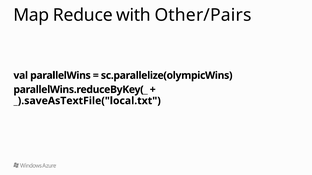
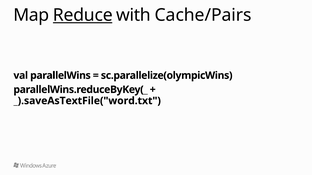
Reduce underline: none -> present (83, 15)
Other/Pairs: Other/Pairs -> Cache/Pairs (203, 15)
_).saveAsTextFile("local.txt: _).saveAsTextFile("local.txt -> _).saveAsTextFile("word.txt (87, 101)
